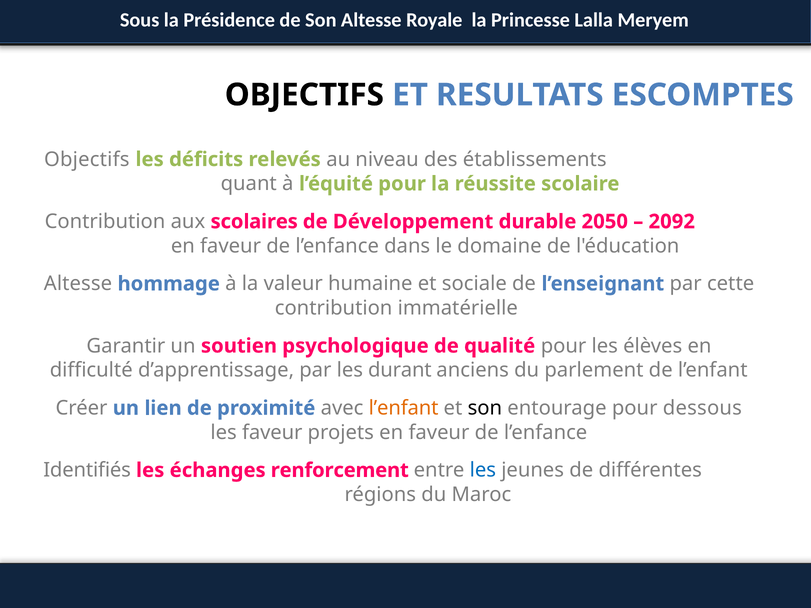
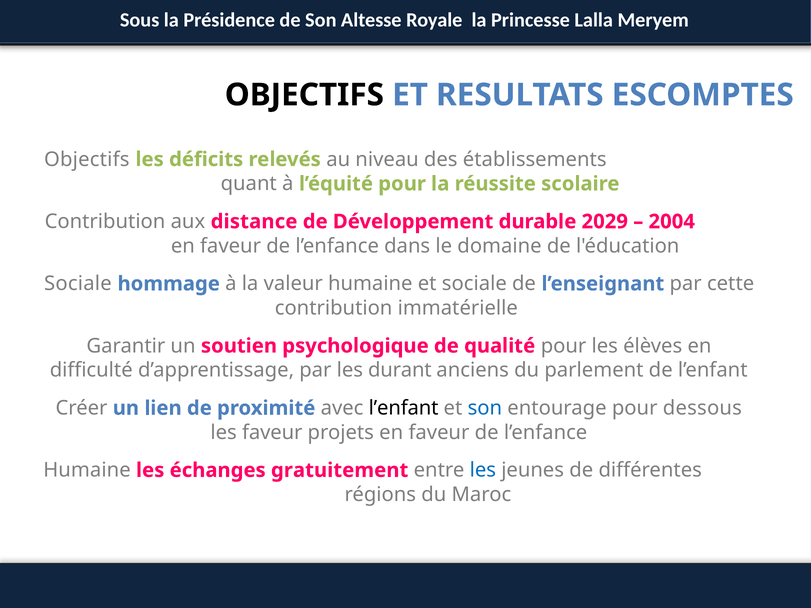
scolaires: scolaires -> distance (254, 222)
2050: 2050 -> 2029 (605, 222)
2092: 2092 -> 2004 (672, 222)
Altesse: Altesse -> Sociale (78, 284)
l’enfant colour: orange -> black (404, 408)
son colour: black -> blue (485, 408)
Identifiés: Identifiés -> Humaine (87, 470)
renforcement: renforcement -> gratuitement (340, 470)
